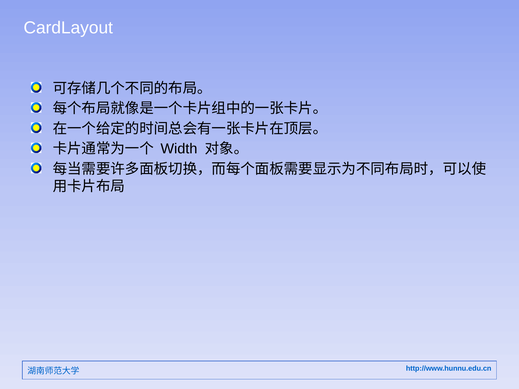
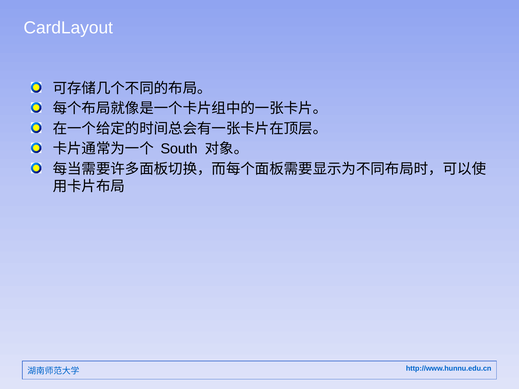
Width: Width -> South (179, 149)
